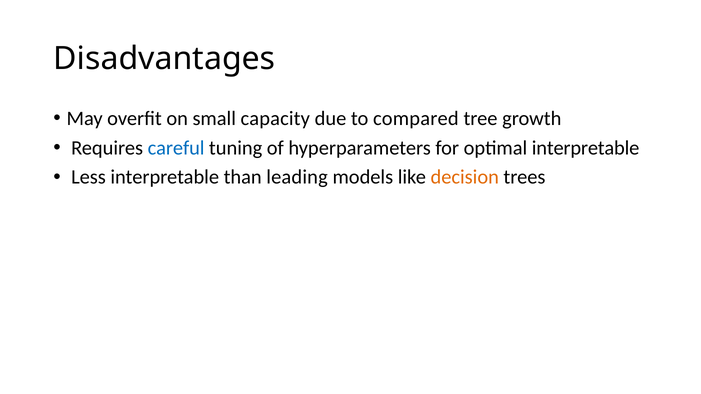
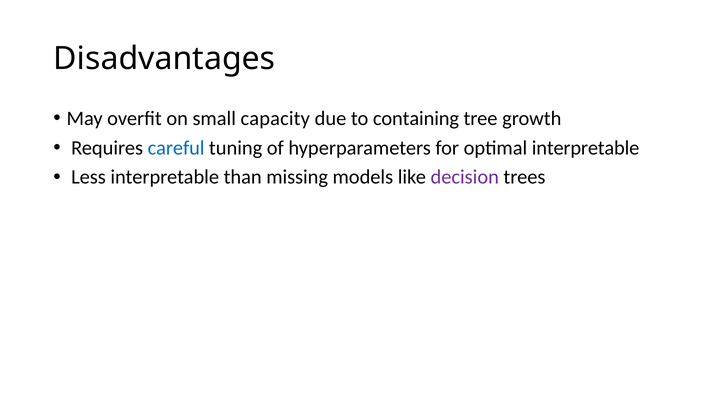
compared: compared -> containing (416, 119)
leading: leading -> missing (297, 177)
decision colour: orange -> purple (465, 177)
